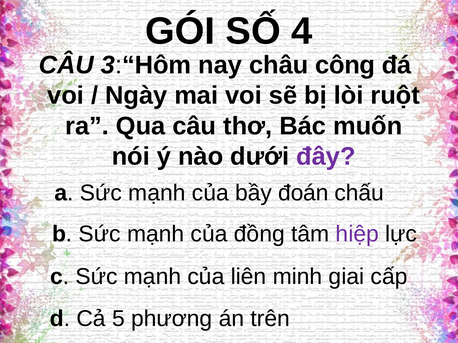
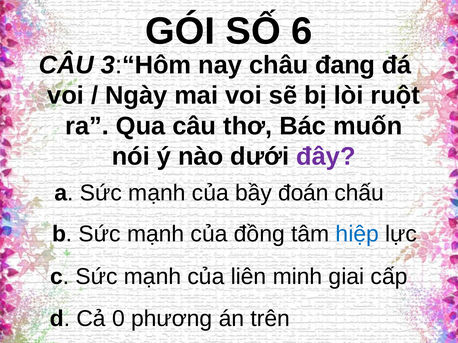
4: 4 -> 6 (302, 31)
công: công -> đang (345, 65)
hiệp colour: purple -> blue (357, 234)
5: 5 -> 0 (118, 319)
